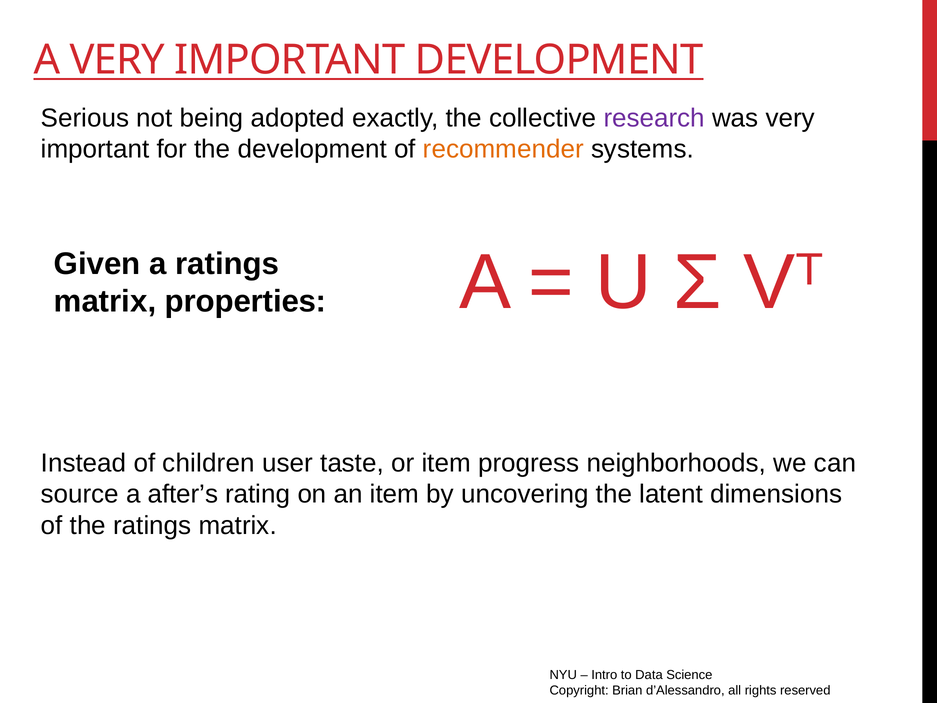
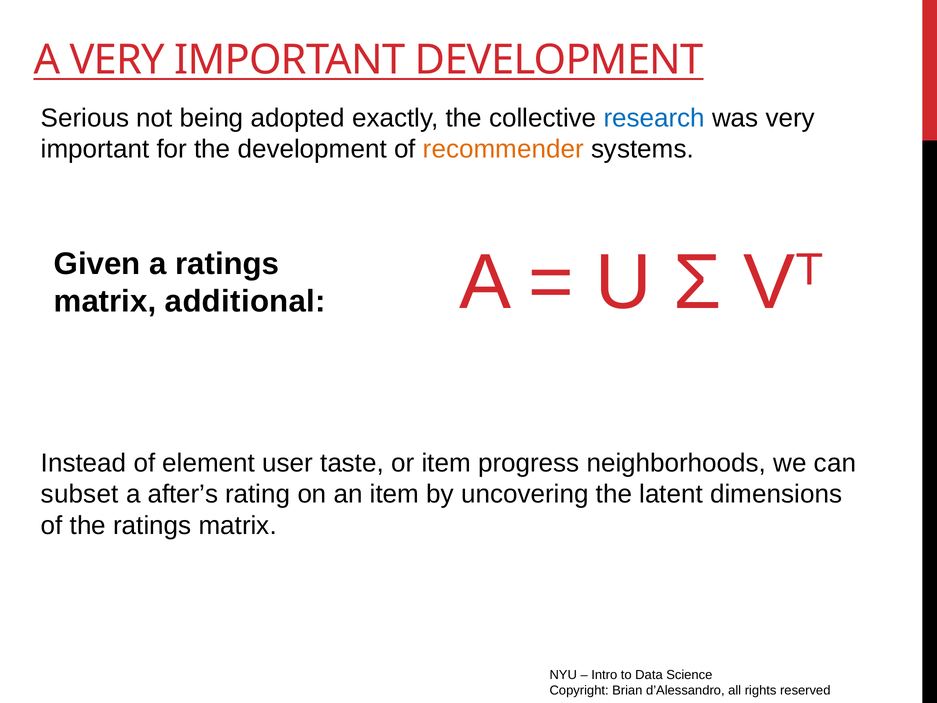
research colour: purple -> blue (654, 118)
properties: properties -> additional (245, 302)
children: children -> element (209, 463)
source: source -> subset (80, 494)
